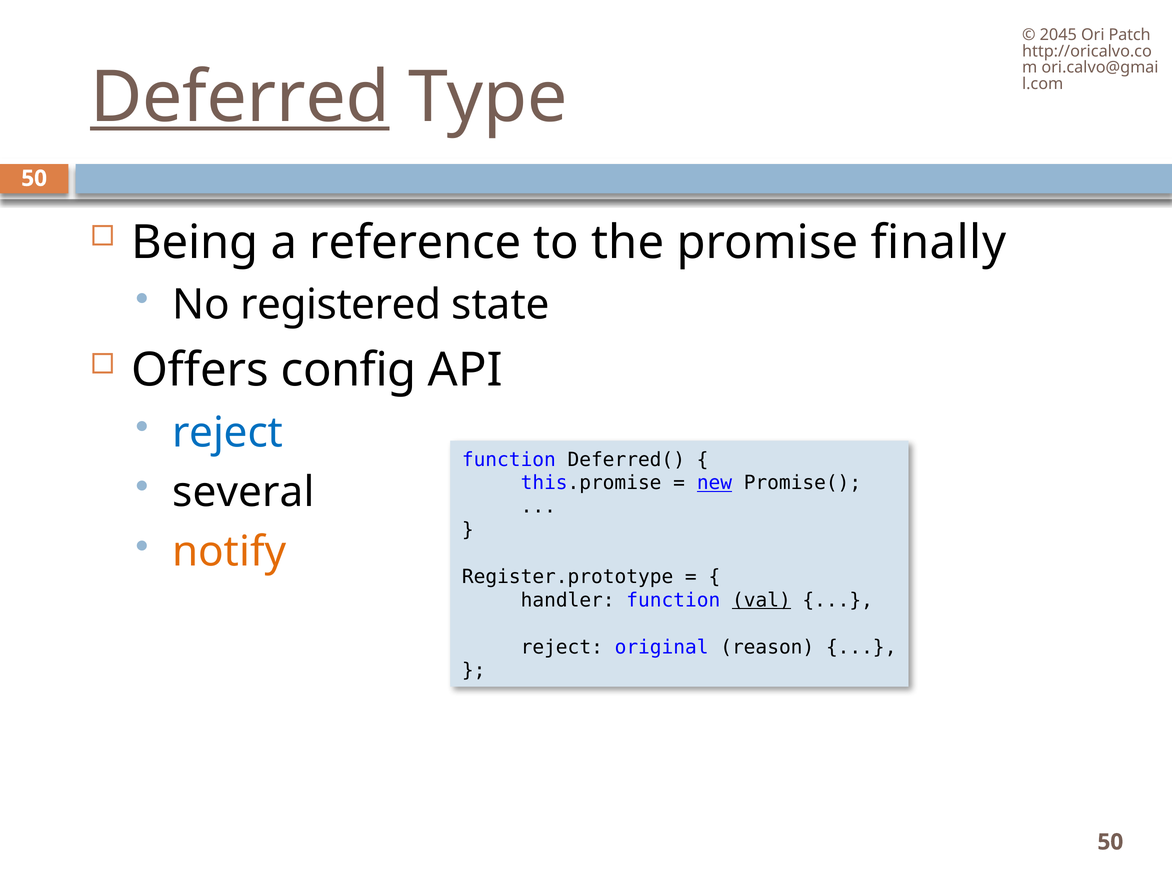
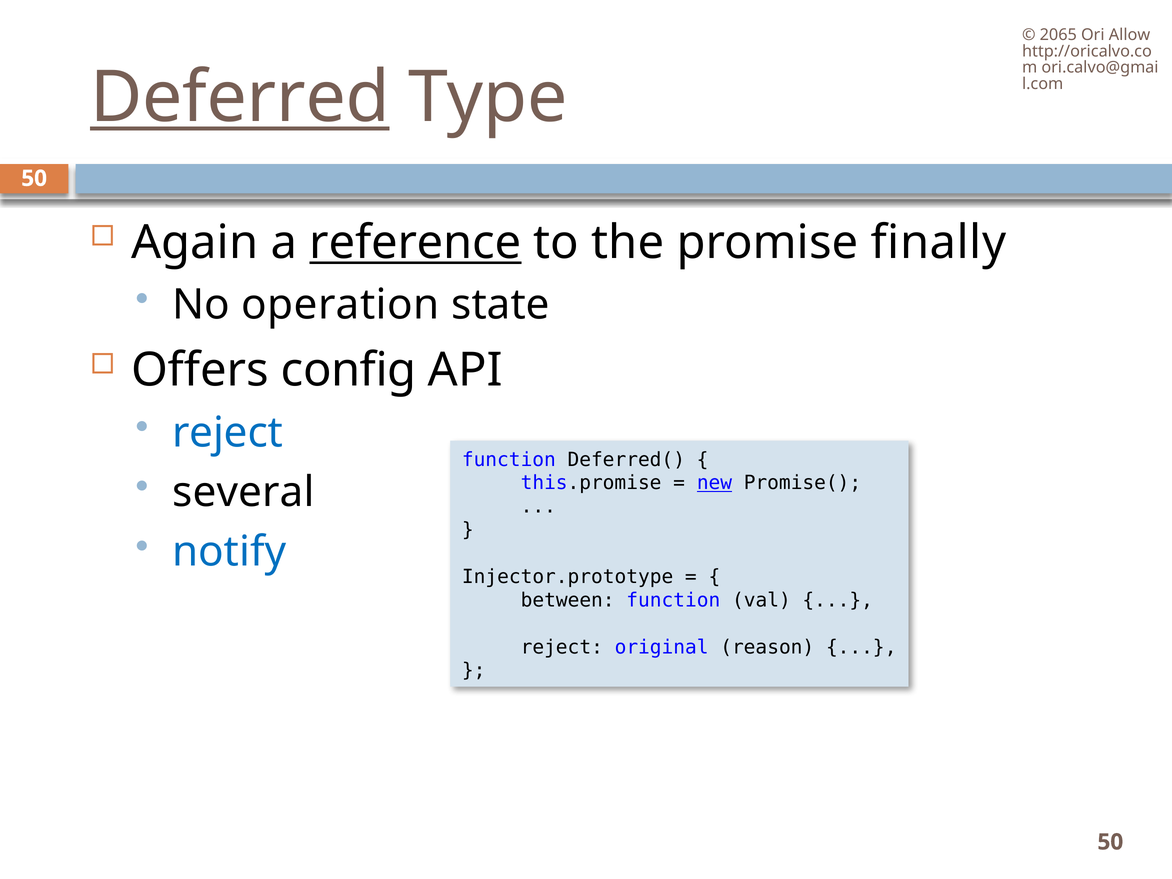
2045: 2045 -> 2065 (1058, 35)
Patch: Patch -> Allow (1130, 35)
Being: Being -> Again (195, 242)
reference underline: none -> present (415, 242)
registered: registered -> operation (340, 305)
notify colour: orange -> blue (229, 552)
Register.prototype: Register.prototype -> Injector.prototype (568, 577)
handler: handler -> between (568, 600)
val underline: present -> none (761, 600)
